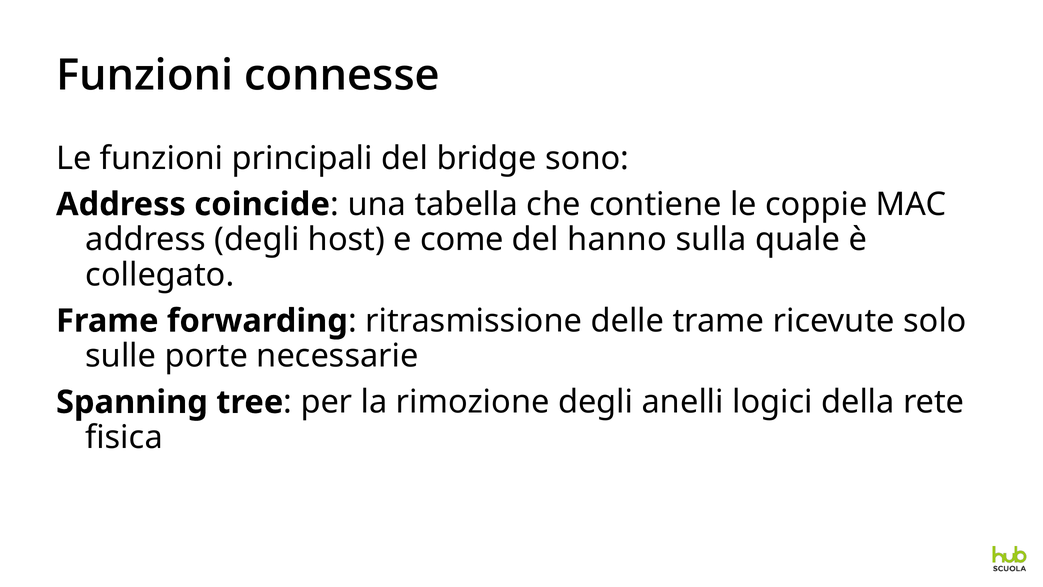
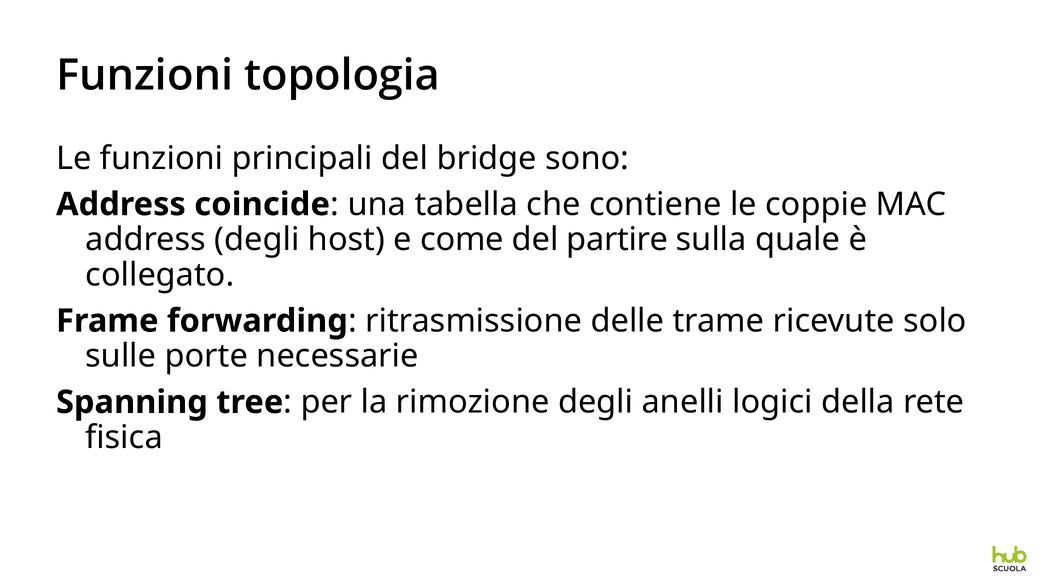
connesse: connesse -> topologia (342, 75)
hanno: hanno -> partire (617, 239)
